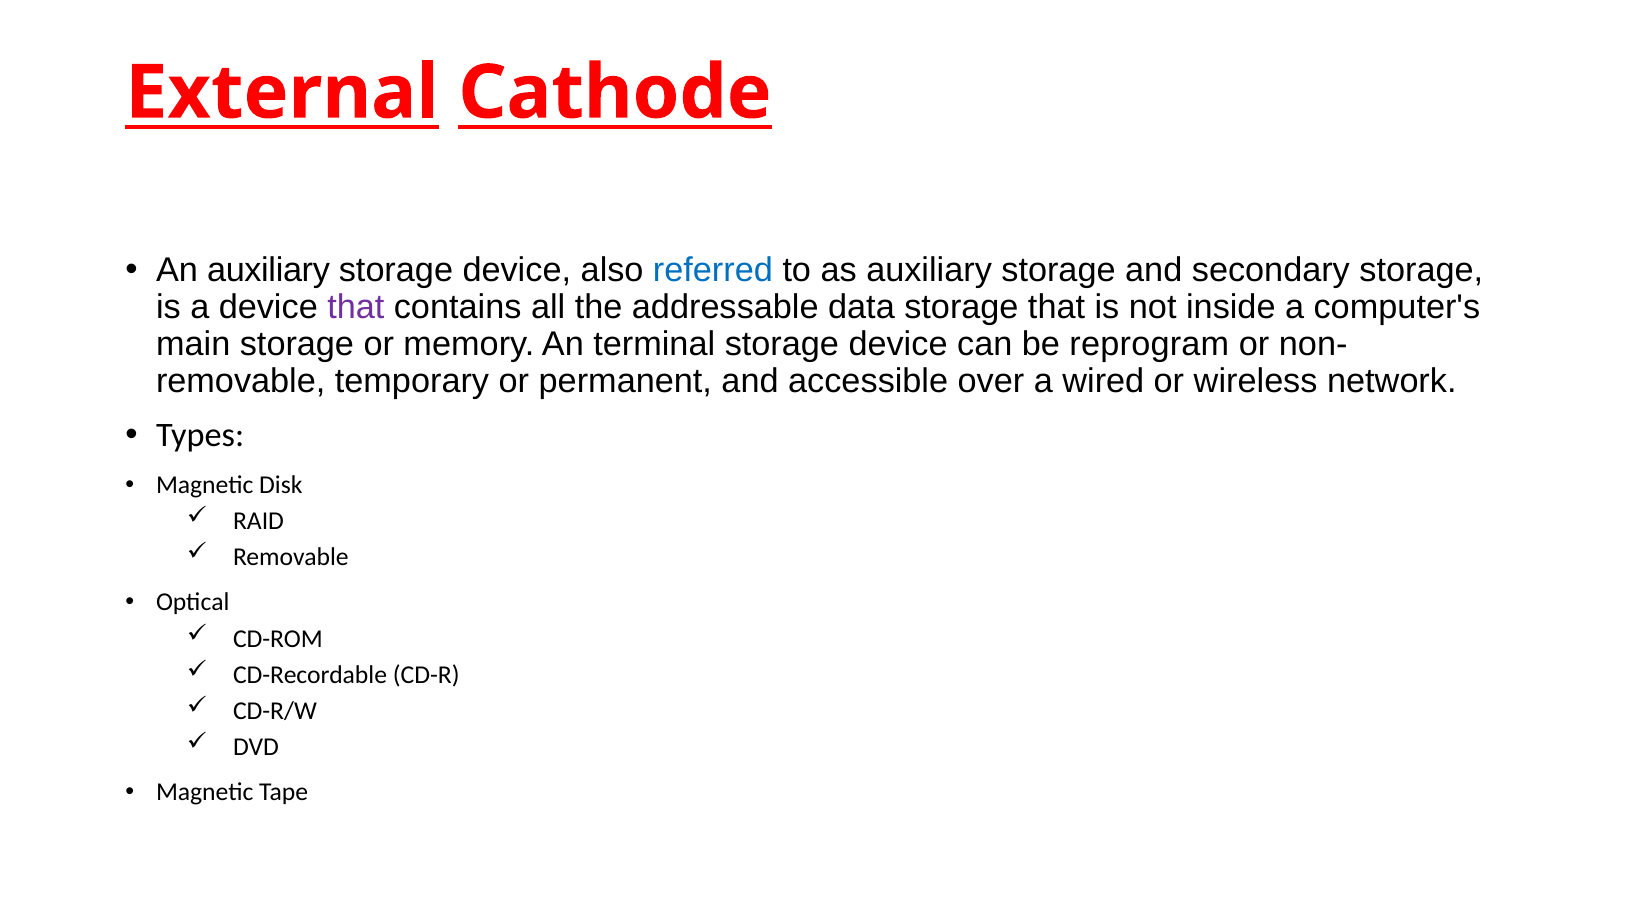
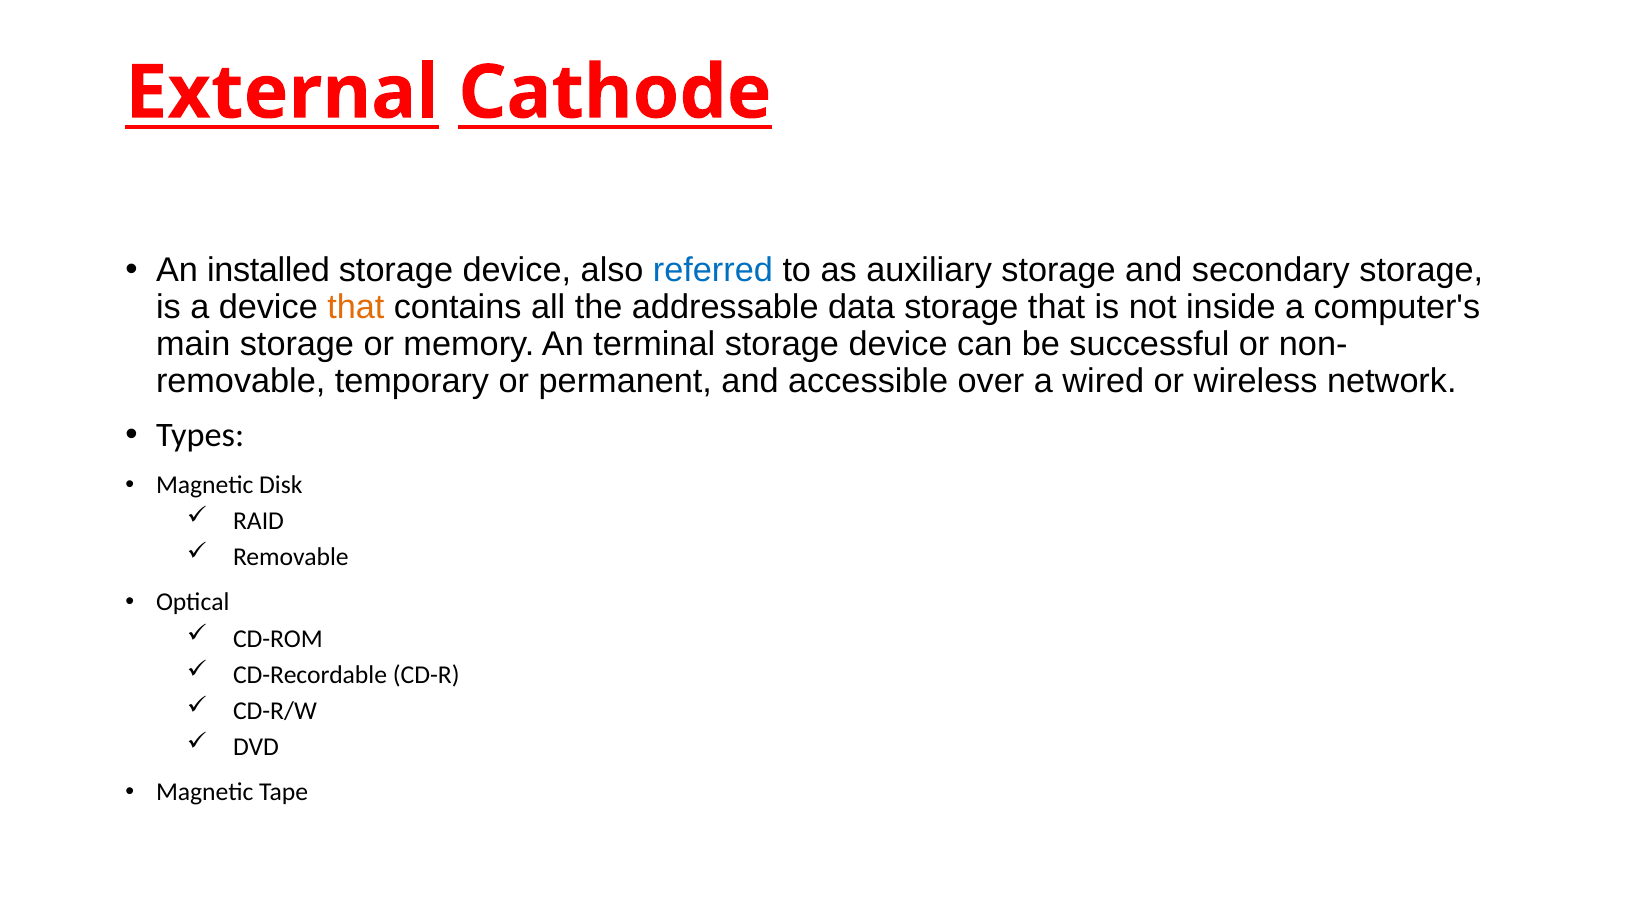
An auxiliary: auxiliary -> installed (268, 270)
that colour: purple -> orange (356, 307)
reprogram: reprogram -> successful (1149, 344)
